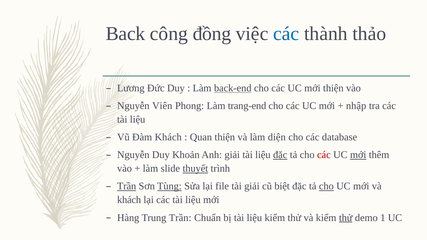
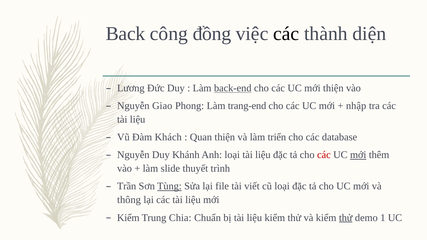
các colour: blue -> black (286, 34)
thảo: thảo -> diện (369, 34)
Viên: Viên -> Giao (162, 106)
diện: diện -> triển (277, 137)
Khoản: Khoản -> Khánh (186, 155)
Anh giải: giải -> loại (232, 155)
đặc underline: present -> none (280, 155)
thuyết underline: present -> none (195, 169)
Trần underline: present -> none (127, 186)
tài giải: giải -> viết (252, 186)
cũ biệt: biệt -> loại (282, 186)
cho underline: present -> none (326, 186)
khách: khách -> thông (129, 200)
Hàng: Hàng -> Kiểm (128, 218)
Trung Trần: Trần -> Chia (180, 218)
